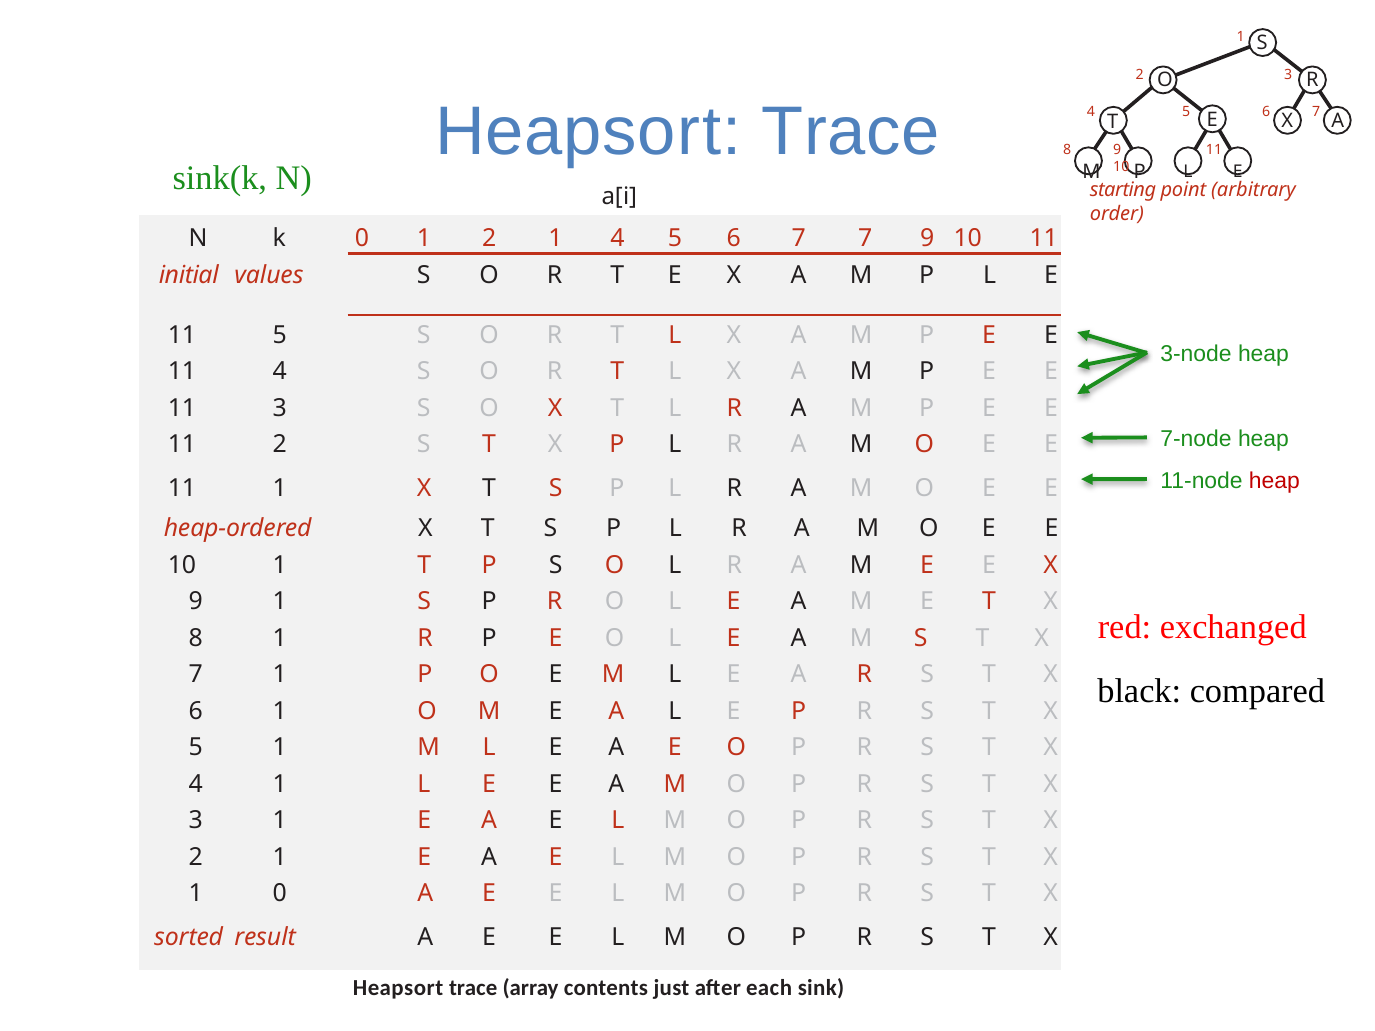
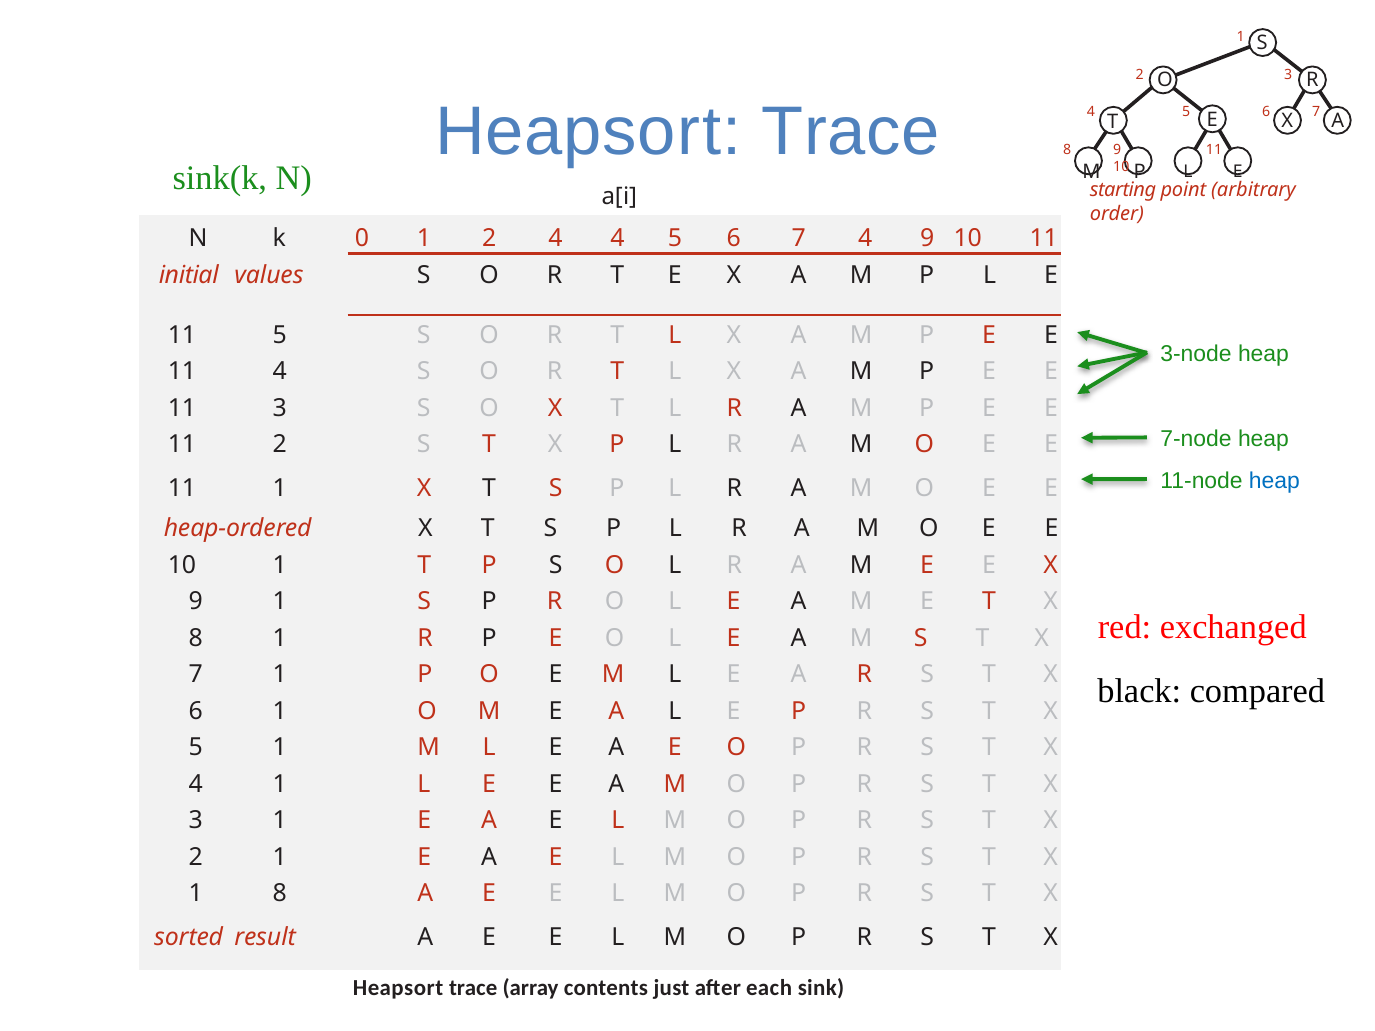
0 1 2 1: 1 -> 4 (555, 238)
7 7: 7 -> 4 (865, 238)
heap colour: red -> blue (1274, 481)
1 0: 0 -> 8 (280, 894)
